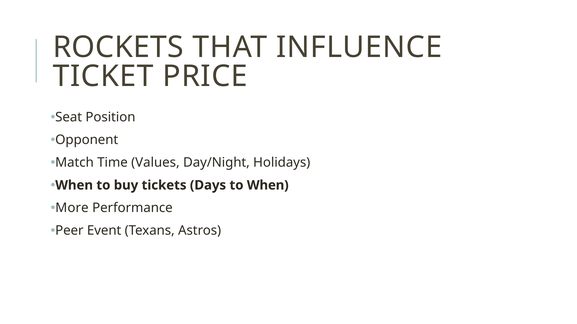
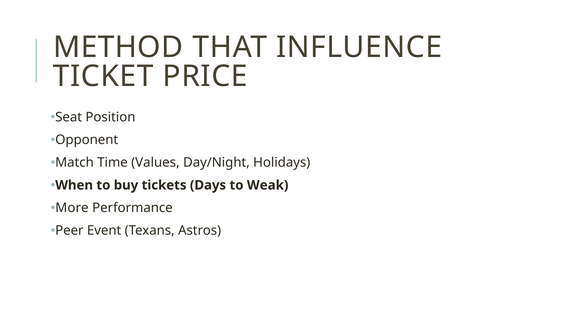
ROCKETS: ROCKETS -> METHOD (118, 47)
to When: When -> Weak (268, 185)
